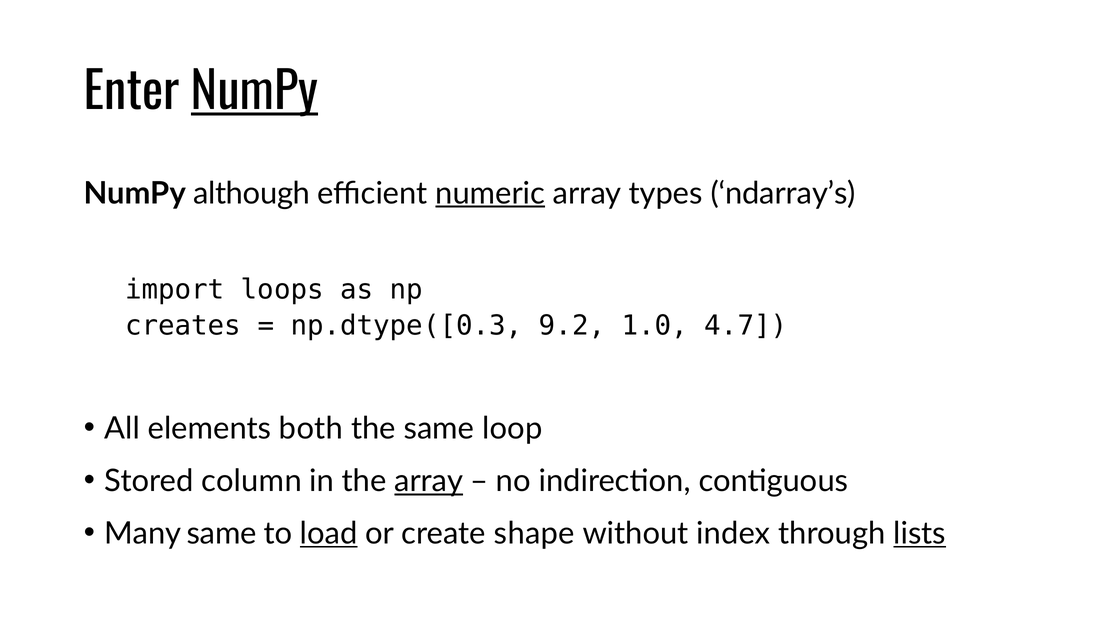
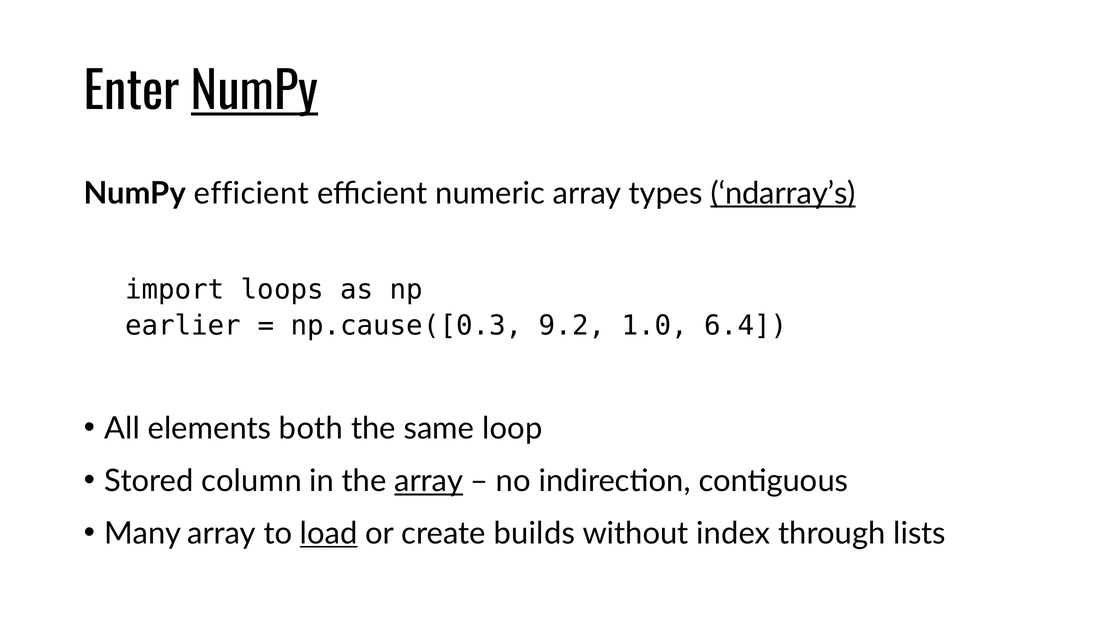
NumPy although: although -> efficient (251, 193)
numeric underline: present -> none (490, 193)
ndarray’s underline: none -> present (783, 193)
creates: creates -> earlier (183, 326)
np.dtype([0.3: np.dtype([0.3 -> np.cause([0.3 (407, 326)
4.7: 4.7 -> 6.4 (746, 326)
Many same: same -> array (222, 533)
shape: shape -> builds (534, 533)
lists underline: present -> none (920, 533)
